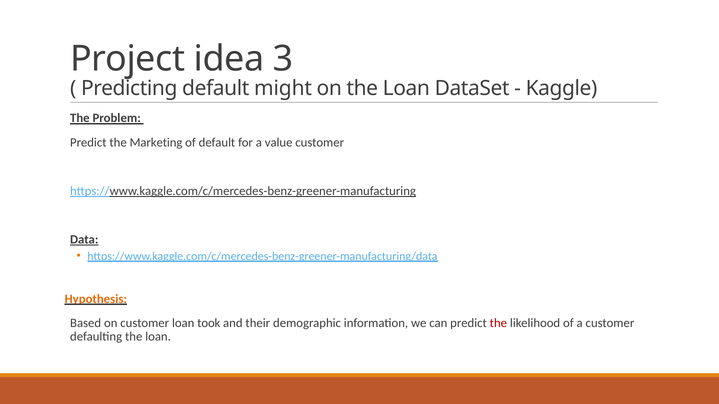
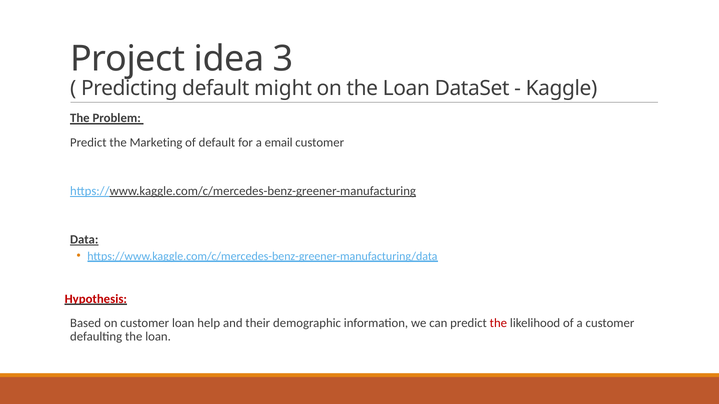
value: value -> email (279, 143)
Hypothesis colour: orange -> red (96, 299)
took: took -> help (209, 323)
